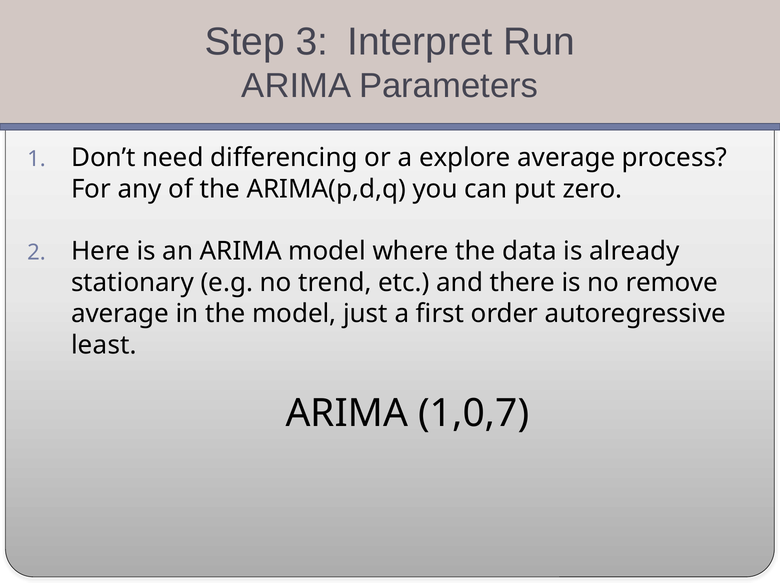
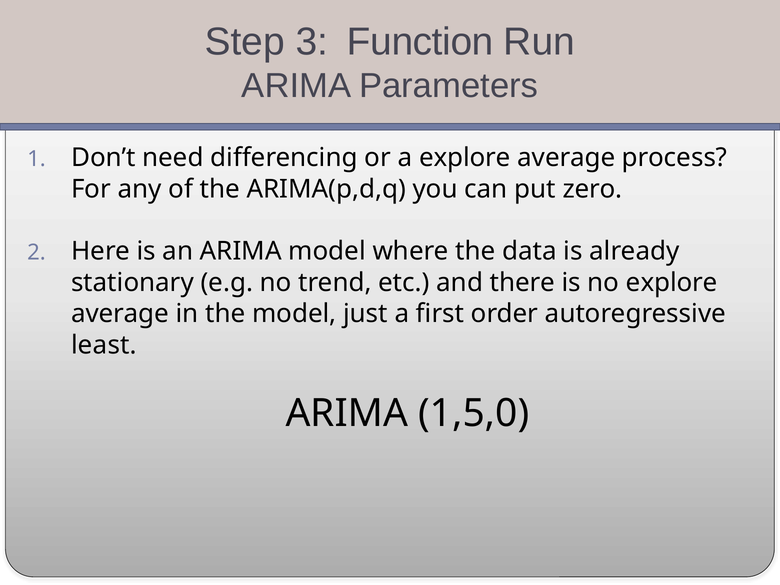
Interpret: Interpret -> Function (420, 42)
no remove: remove -> explore (672, 283)
1,0,7: 1,0,7 -> 1,5,0 (474, 413)
